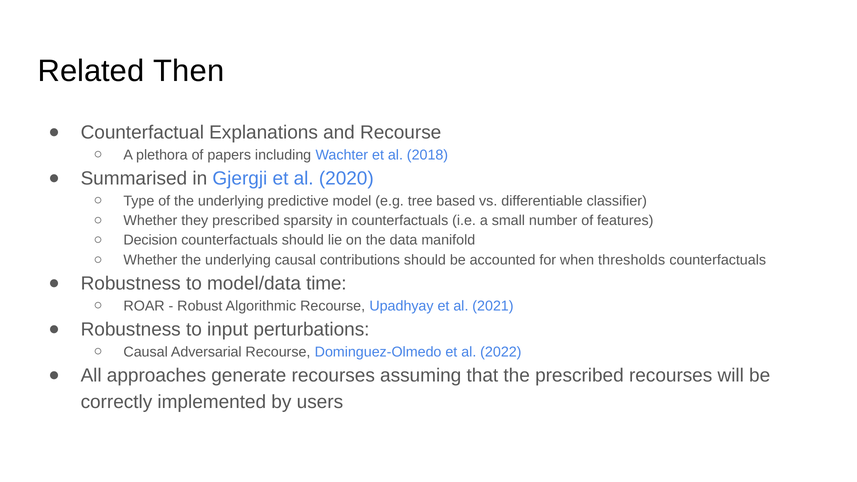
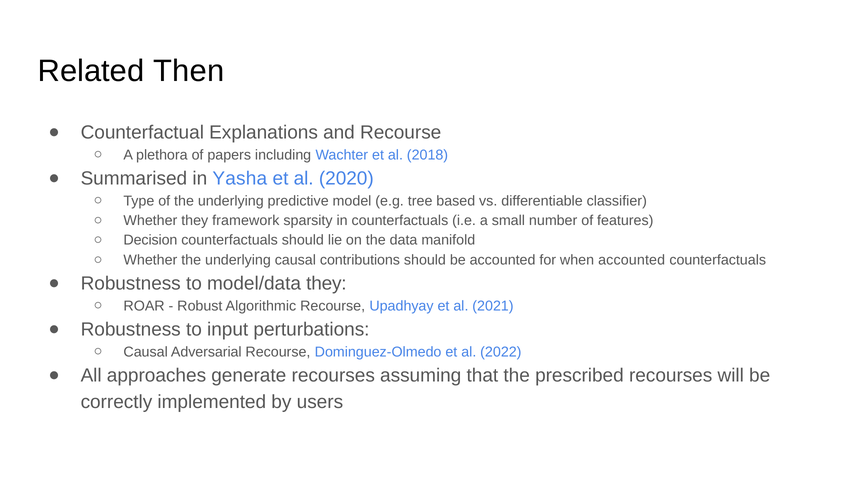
Gjergji: Gjergji -> Yasha (240, 179)
they prescribed: prescribed -> framework (246, 221)
when thresholds: thresholds -> accounted (632, 260)
model/data time: time -> they (326, 284)
